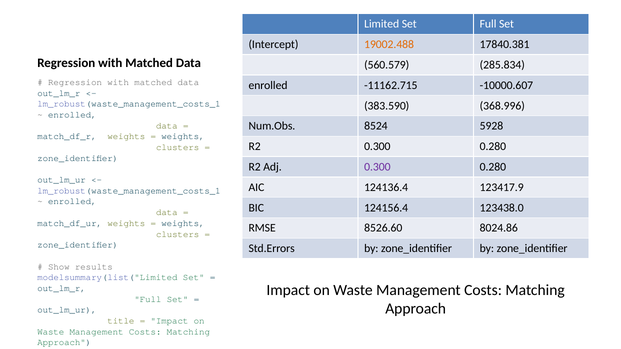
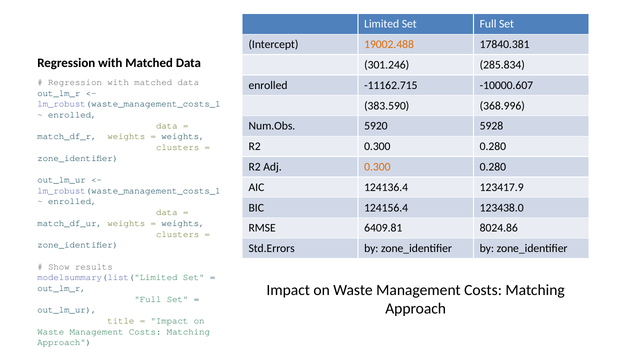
560.579: 560.579 -> 301.246 (387, 65)
8524: 8524 -> 5920 (376, 126)
0.300 colour: purple -> orange (377, 167)
8526.60: 8526.60 -> 6409.81 (383, 228)
